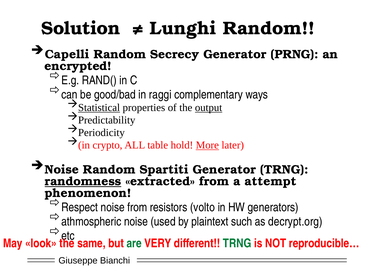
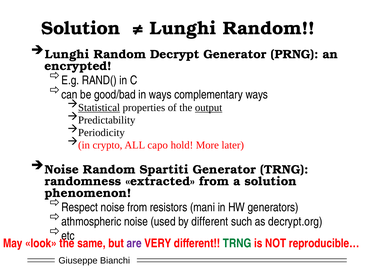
Capelli: Capelli -> Lunghi (67, 54)
Secrecy: Secrecy -> Decrypt (175, 54)
in raggi: raggi -> ways (160, 95)
table: table -> capo (158, 145)
More underline: present -> none (207, 145)
randomness underline: present -> none (83, 181)
a attempt: attempt -> solution (271, 181)
volto: volto -> mani (203, 207)
by plaintext: plaintext -> different (210, 221)
are colour: green -> purple (134, 243)
